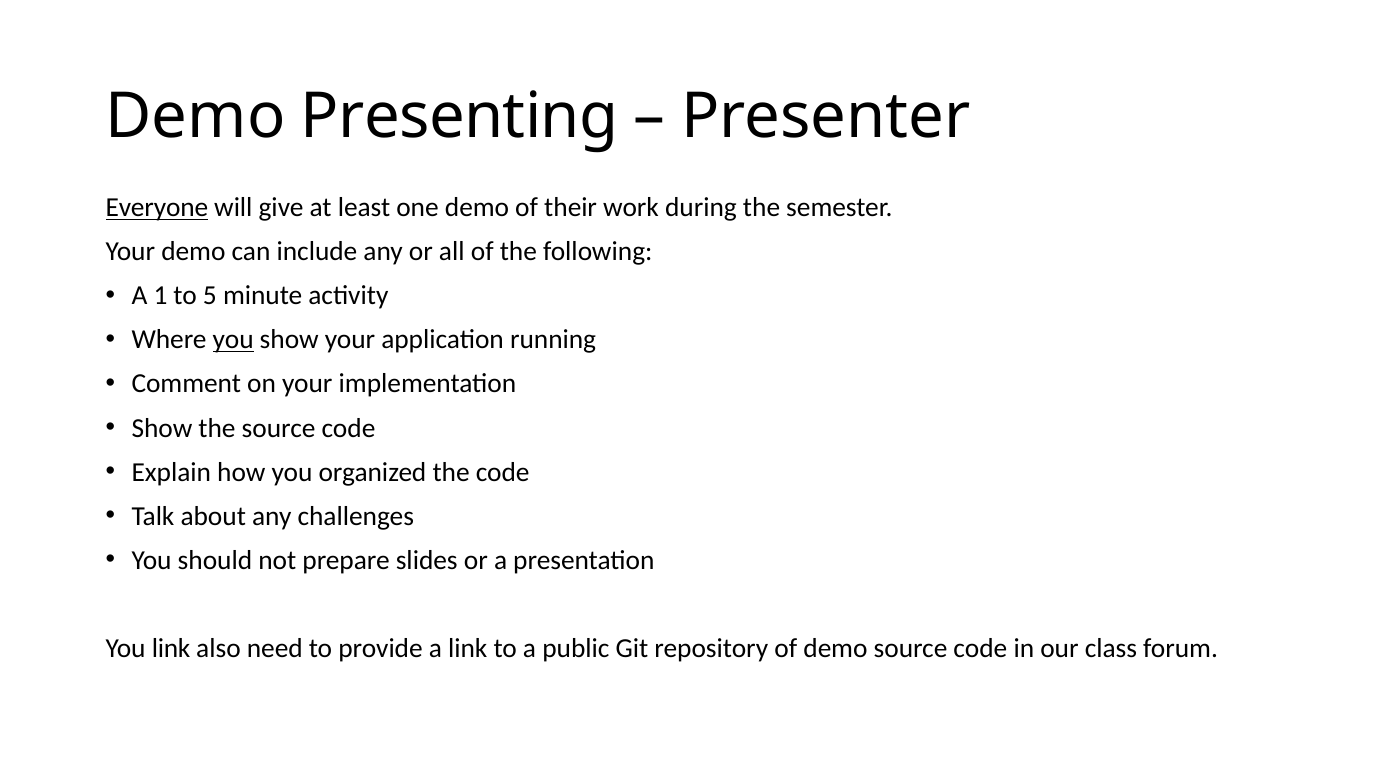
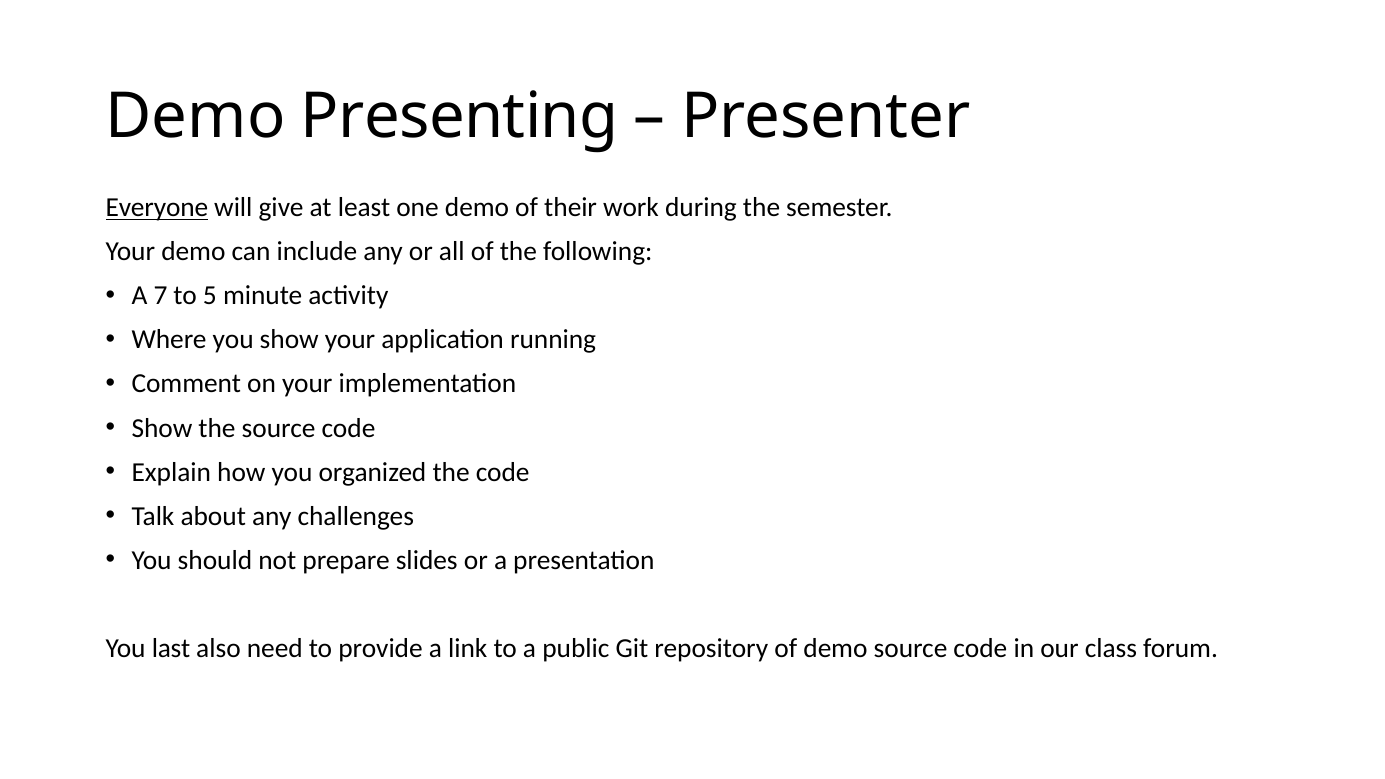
1: 1 -> 7 (160, 296)
you underline: present -> none (233, 340)
You link: link -> last (171, 648)
